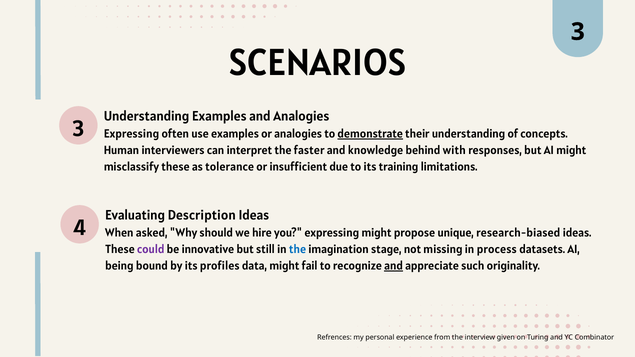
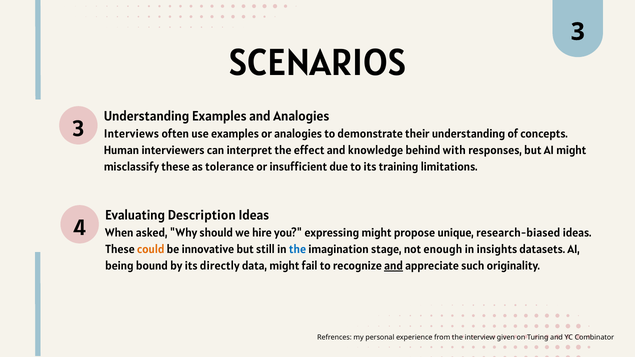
Expressing: Expressing -> Interviews (131, 134)
demonstrate underline: present -> none (370, 134)
faster: faster -> effect (309, 151)
could colour: purple -> orange (151, 249)
missing: missing -> enough (443, 249)
process: process -> insights (497, 249)
profiles: profiles -> directly (220, 266)
